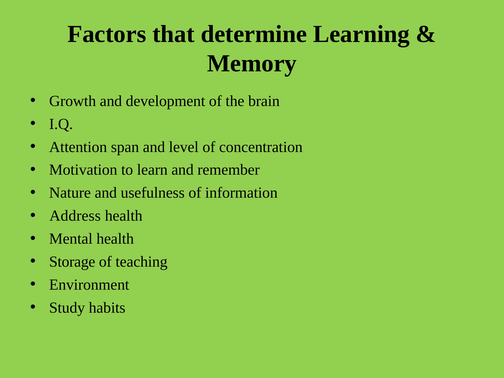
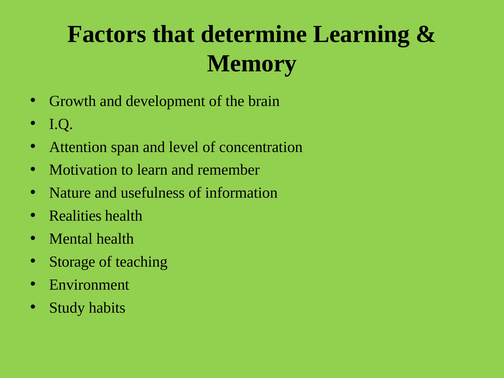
Address: Address -> Realities (75, 216)
